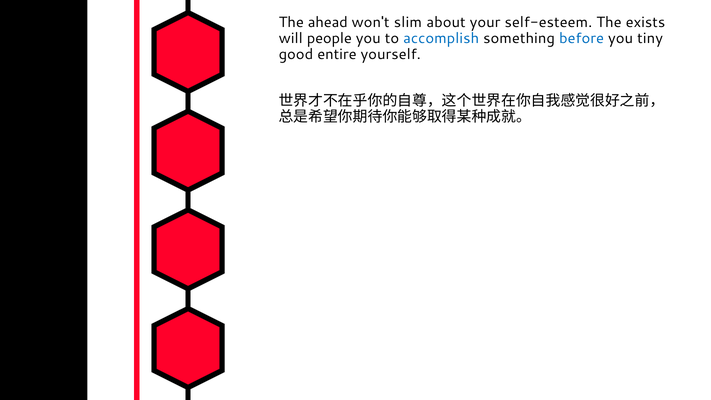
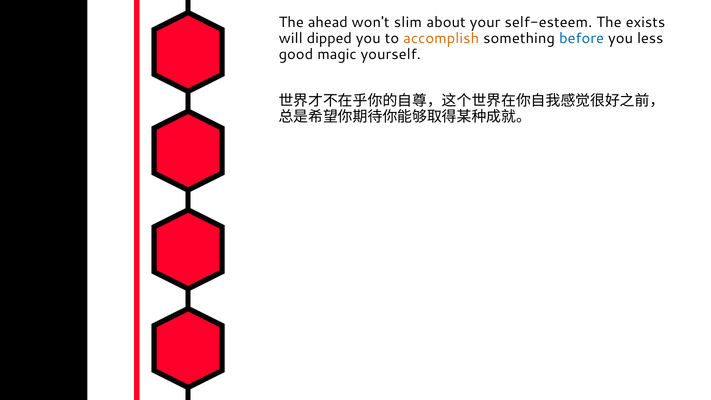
people: people -> dipped (329, 38)
accomplish colour: blue -> orange (441, 38)
tiny: tiny -> less (650, 38)
entire: entire -> magic (337, 54)
